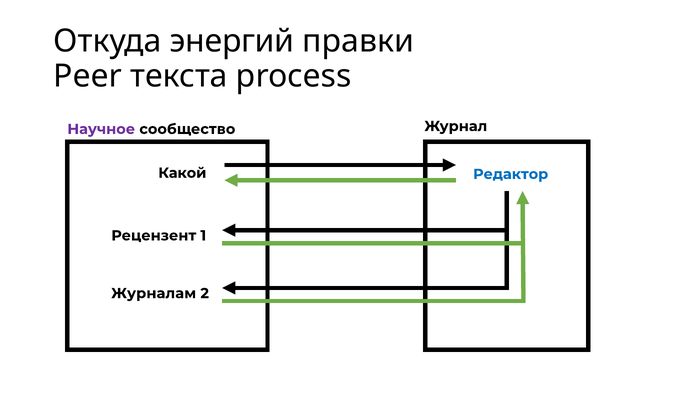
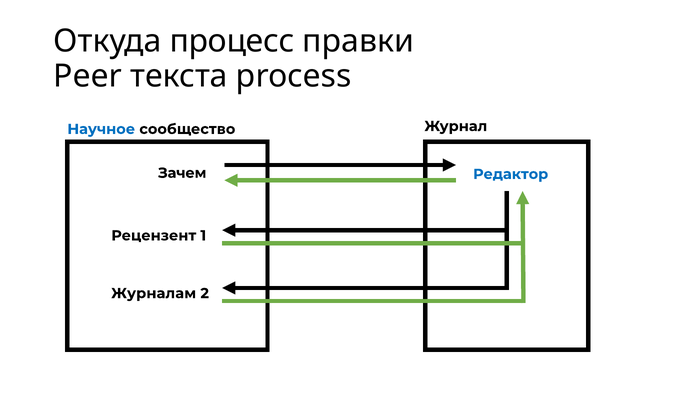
энергий: энергий -> процесс (232, 41)
Научное colour: purple -> blue (101, 129)
Какой: Какой -> Зачем (182, 173)
